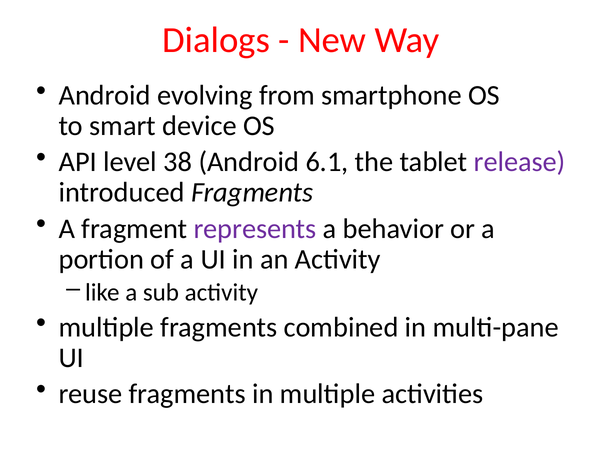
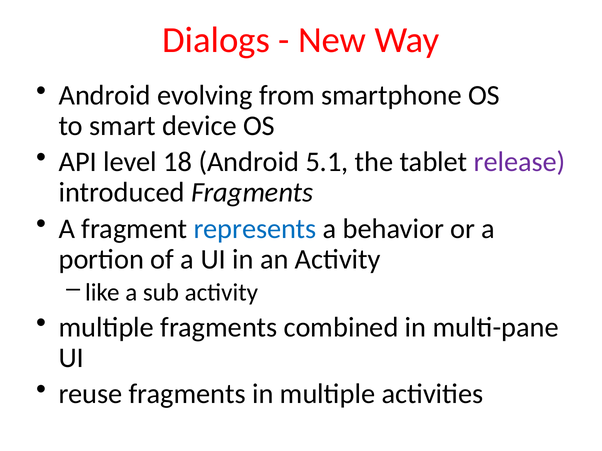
38: 38 -> 18 (178, 162)
6.1: 6.1 -> 5.1 (327, 162)
represents colour: purple -> blue (255, 229)
